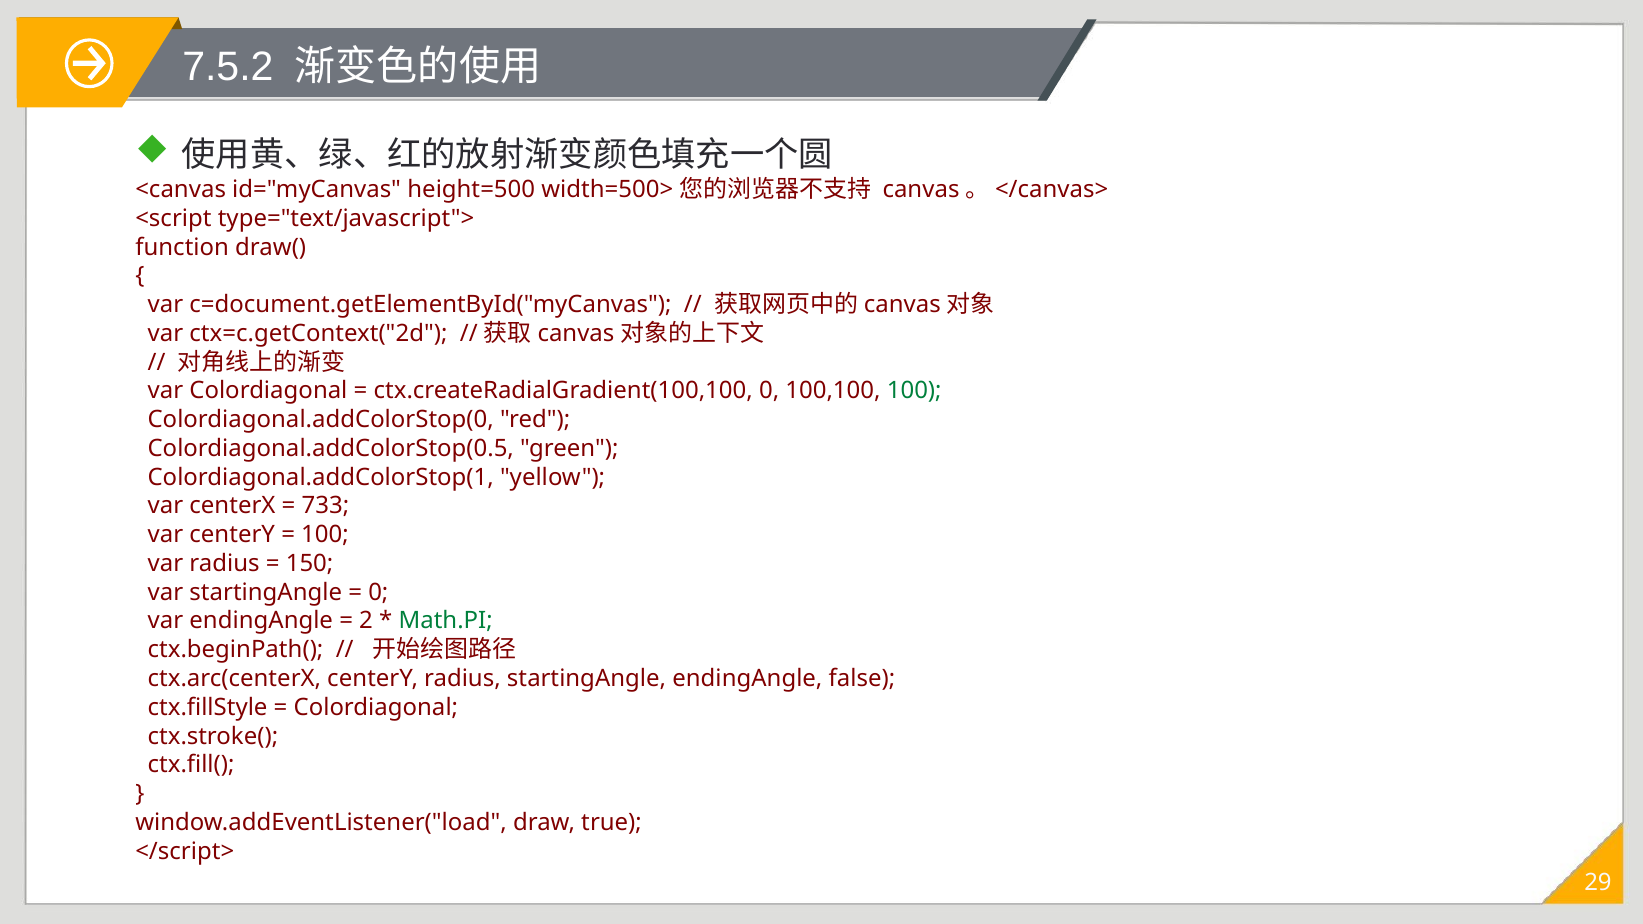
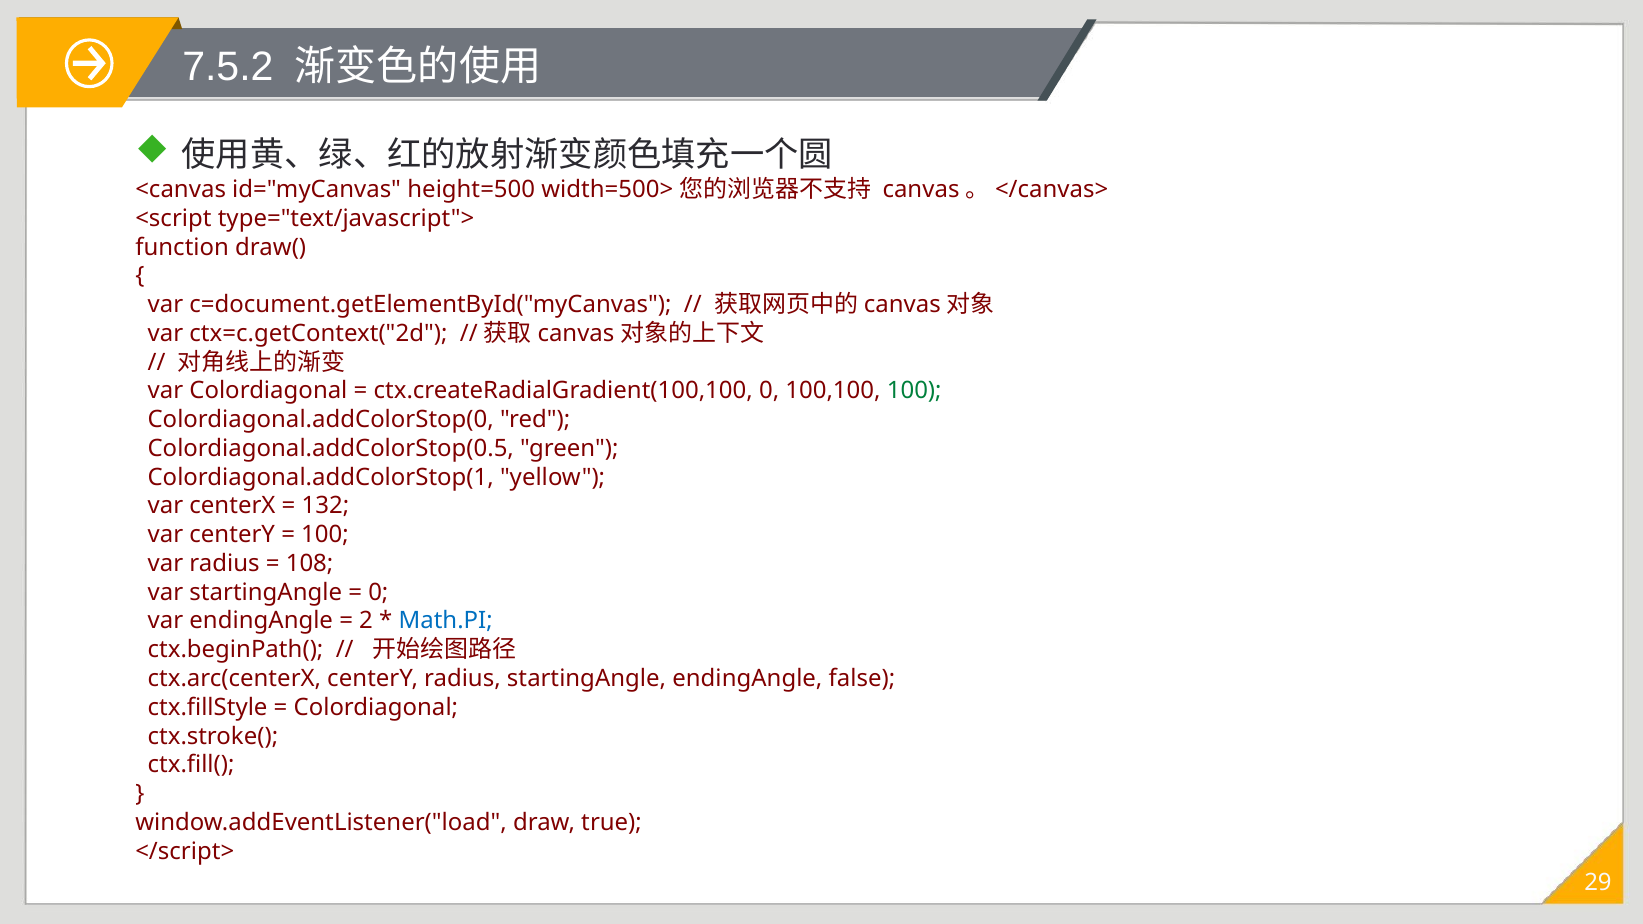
733: 733 -> 132 (325, 506)
150: 150 -> 108 (310, 563)
Math.PI colour: green -> blue (446, 621)
